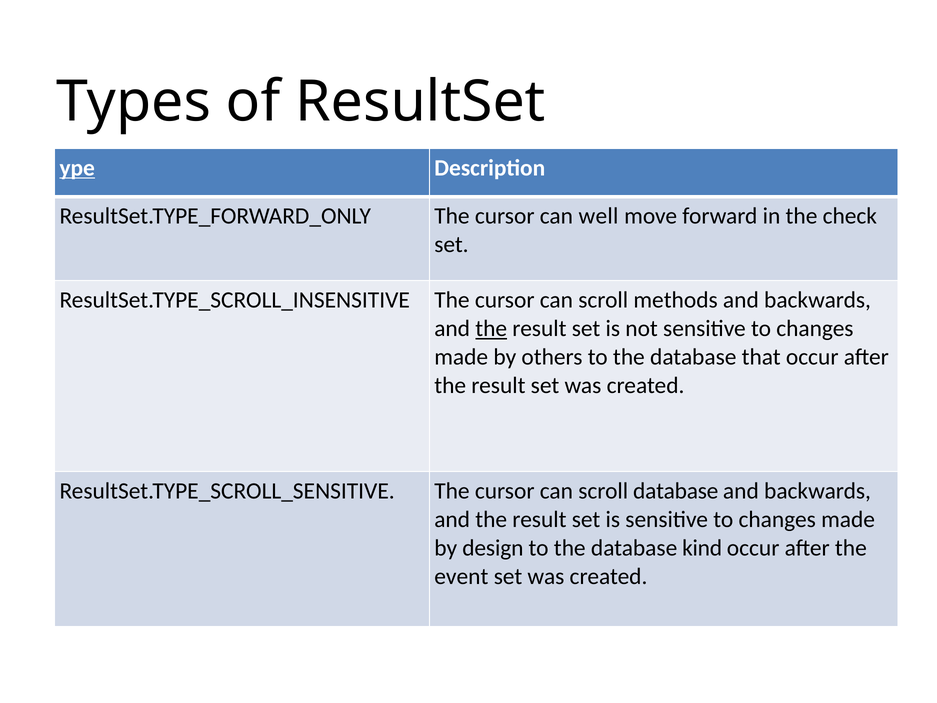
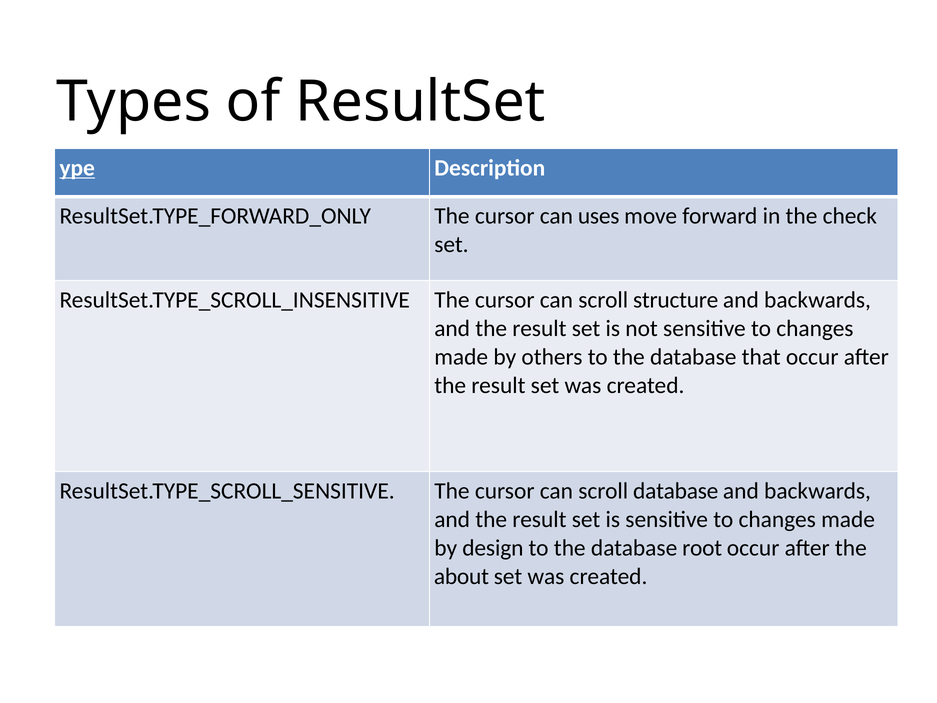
well: well -> uses (599, 216)
methods: methods -> structure (676, 300)
the underline: present -> none (491, 328)
kind: kind -> root (702, 548)
event: event -> about (461, 576)
